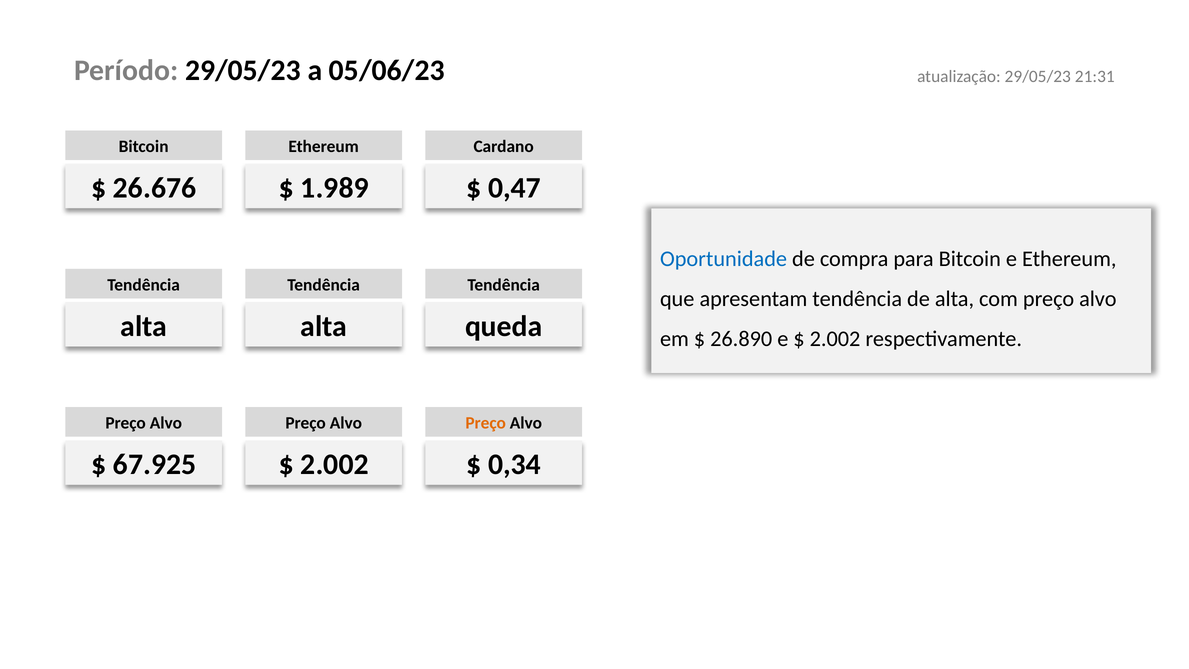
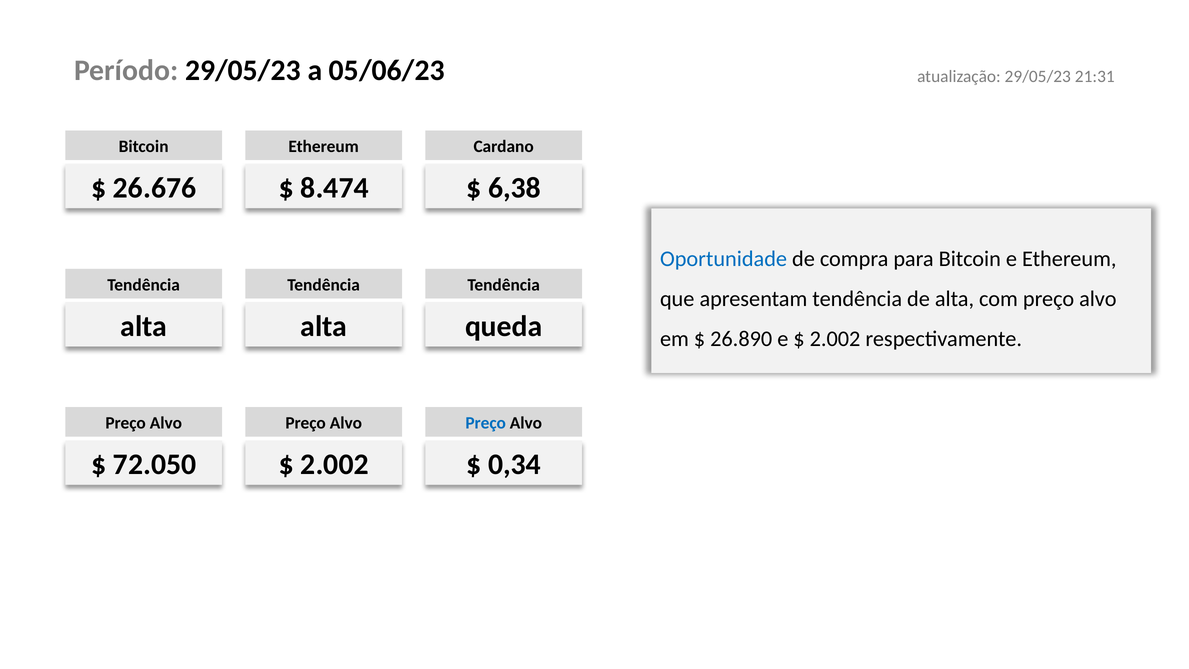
1.989: 1.989 -> 8.474 (335, 188)
0,47: 0,47 -> 6,38 (515, 188)
Preço colour: orange -> blue (486, 423)
67.925: 67.925 -> 72.050 (155, 465)
